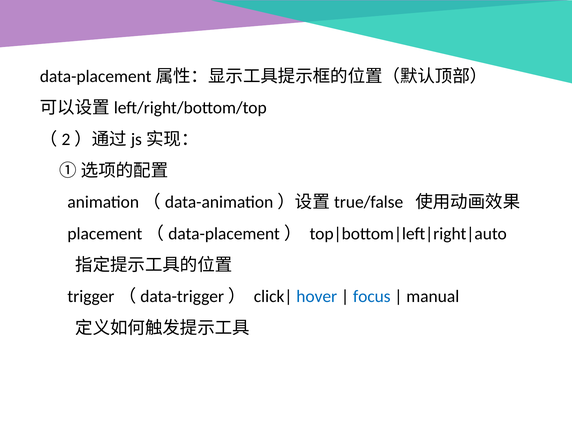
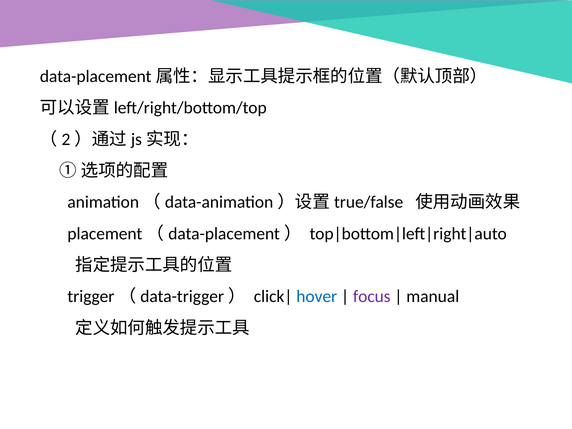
focus colour: blue -> purple (372, 296)
